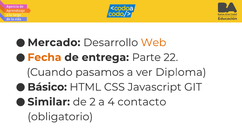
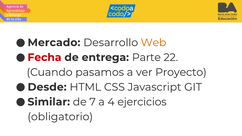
Fecha colour: orange -> red (44, 57)
Diploma: Diploma -> Proyecto (181, 72)
Básico: Básico -> Desde (47, 87)
2: 2 -> 7 (93, 102)
contacto: contacto -> ejercicios (142, 102)
